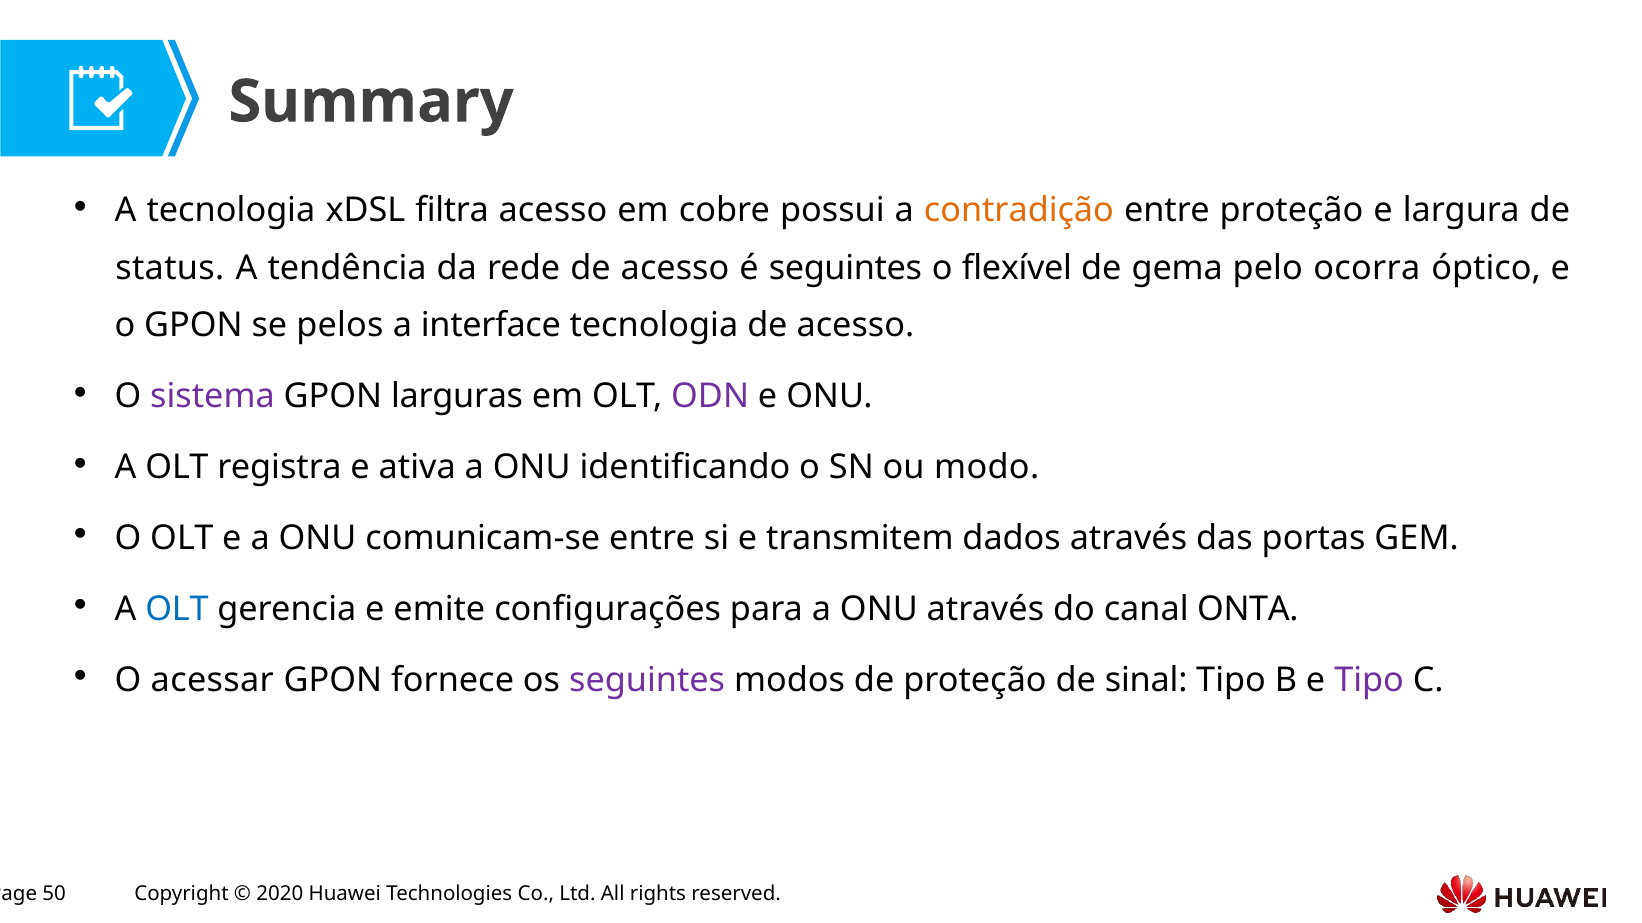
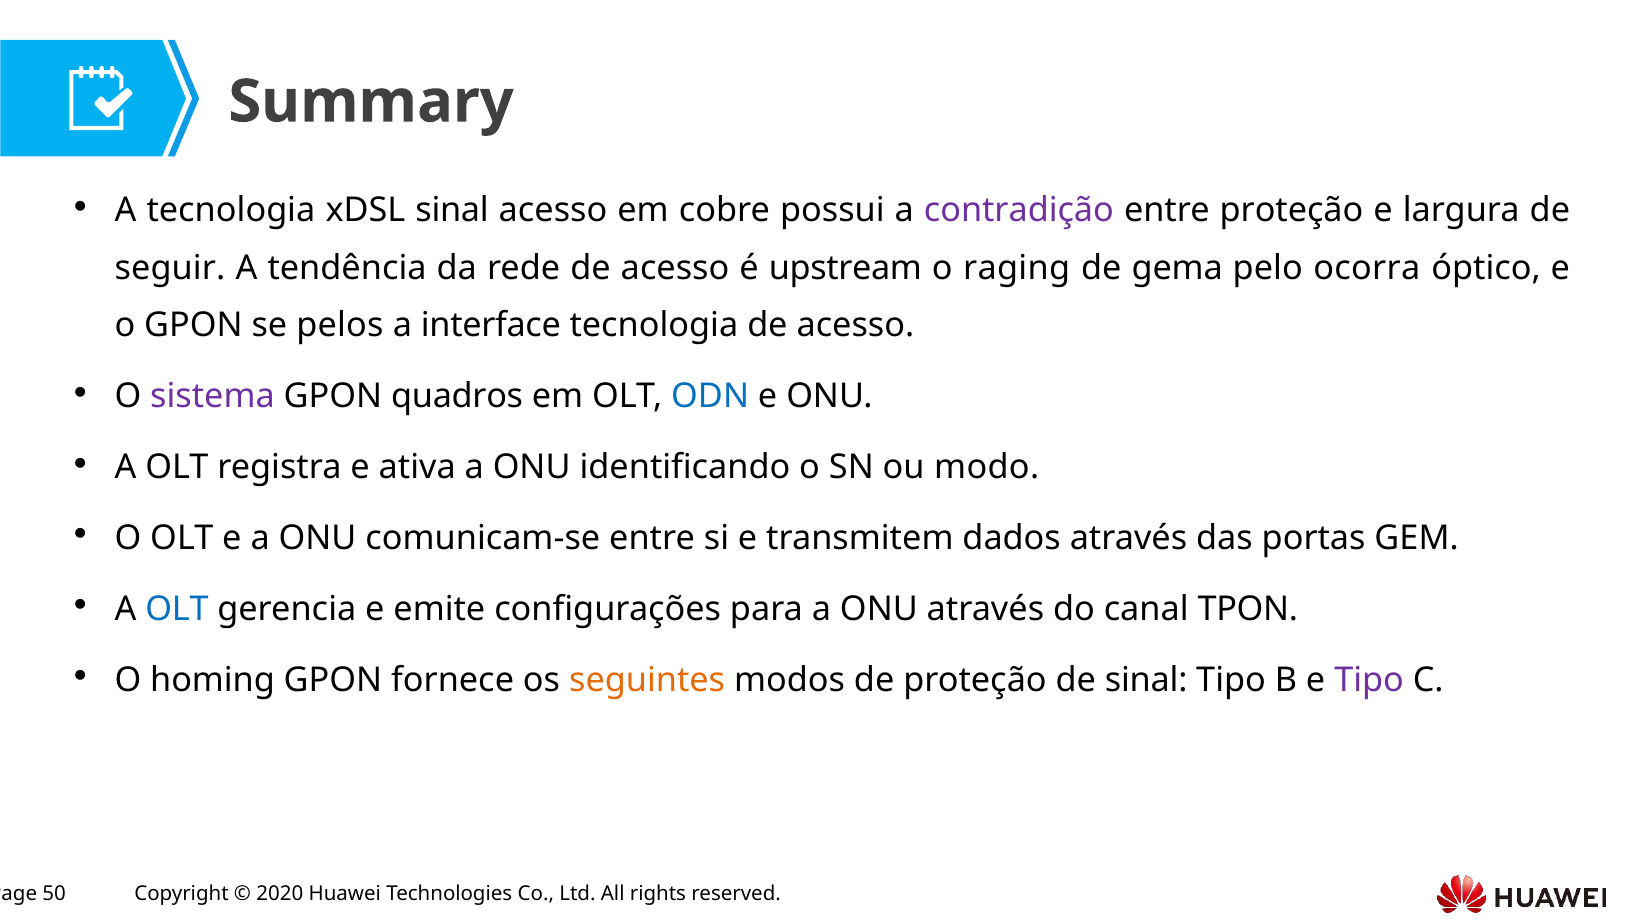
xDSL filtra: filtra -> sinal (452, 211)
contradição colour: orange -> purple (1019, 211)
status: status -> seguir (170, 268)
é seguintes: seguintes -> upstream (845, 268)
flexível: flexível -> raging (1017, 268)
larguras: larguras -> quadros (457, 397)
ODN colour: purple -> blue (710, 397)
ONTA: ONTA -> TPON (1248, 610)
acessar: acessar -> homing (212, 681)
seguintes colour: purple -> orange (647, 681)
